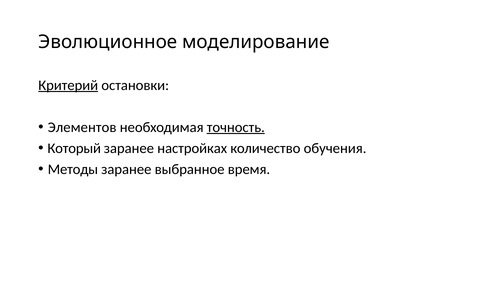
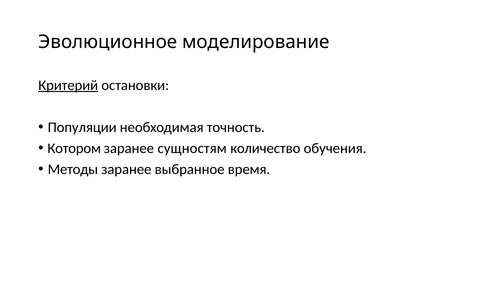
Элементов: Элементов -> Популяции (82, 127)
точность underline: present -> none (236, 127)
Который: Который -> Котором (74, 149)
настройках: настройках -> сущностям (192, 149)
